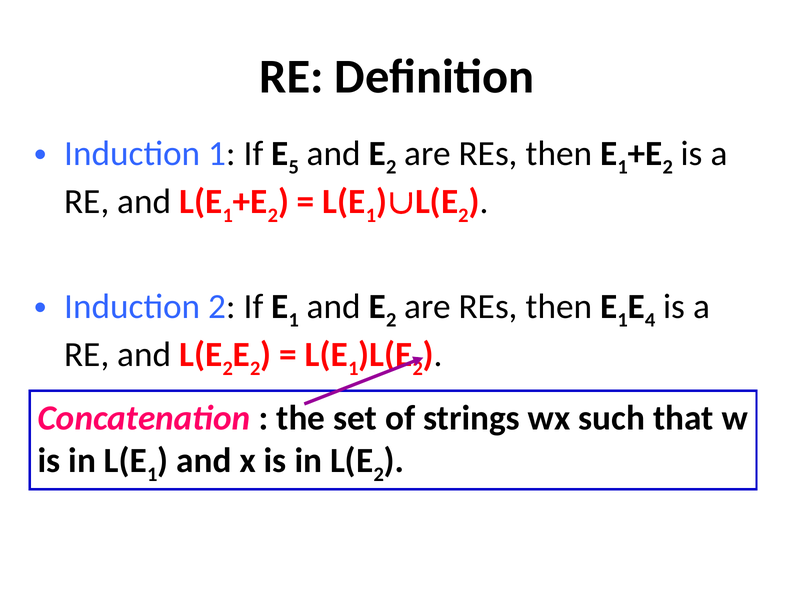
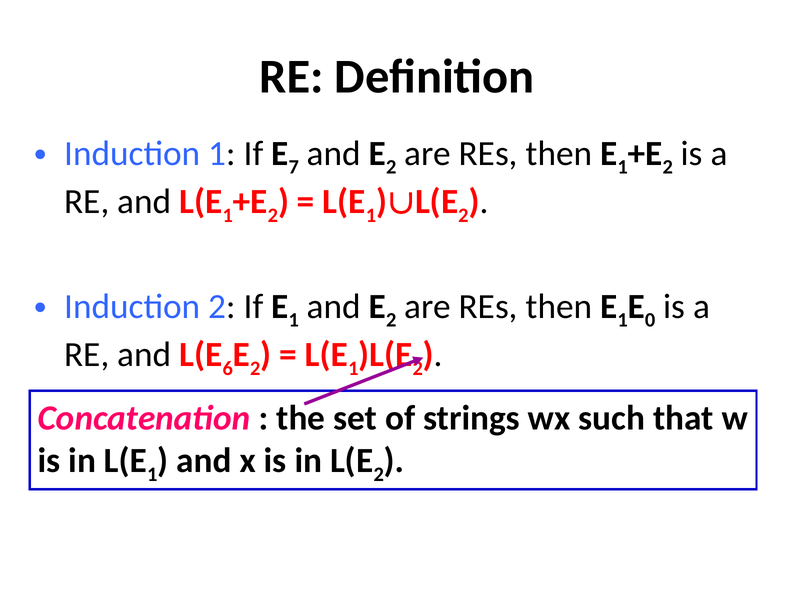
5: 5 -> 7 (294, 167)
4: 4 -> 0 (650, 320)
2: 2 -> 6 (228, 368)
